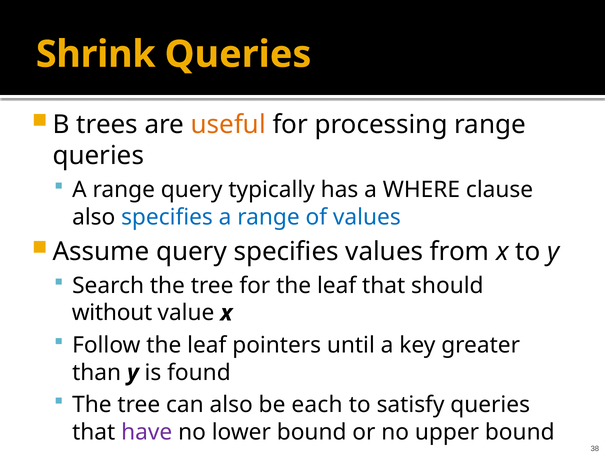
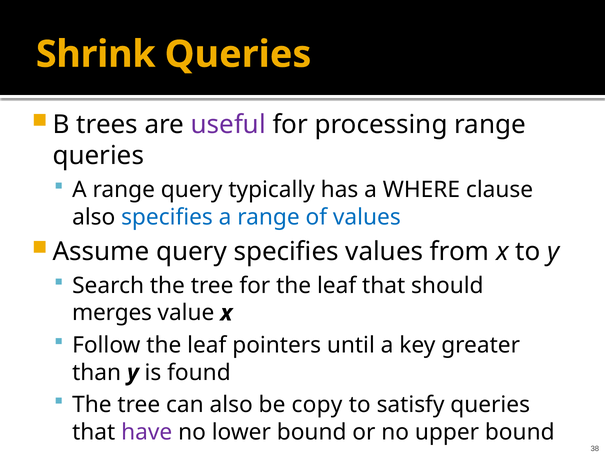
useful colour: orange -> purple (228, 124)
without: without -> merges (112, 313)
each: each -> copy (317, 405)
